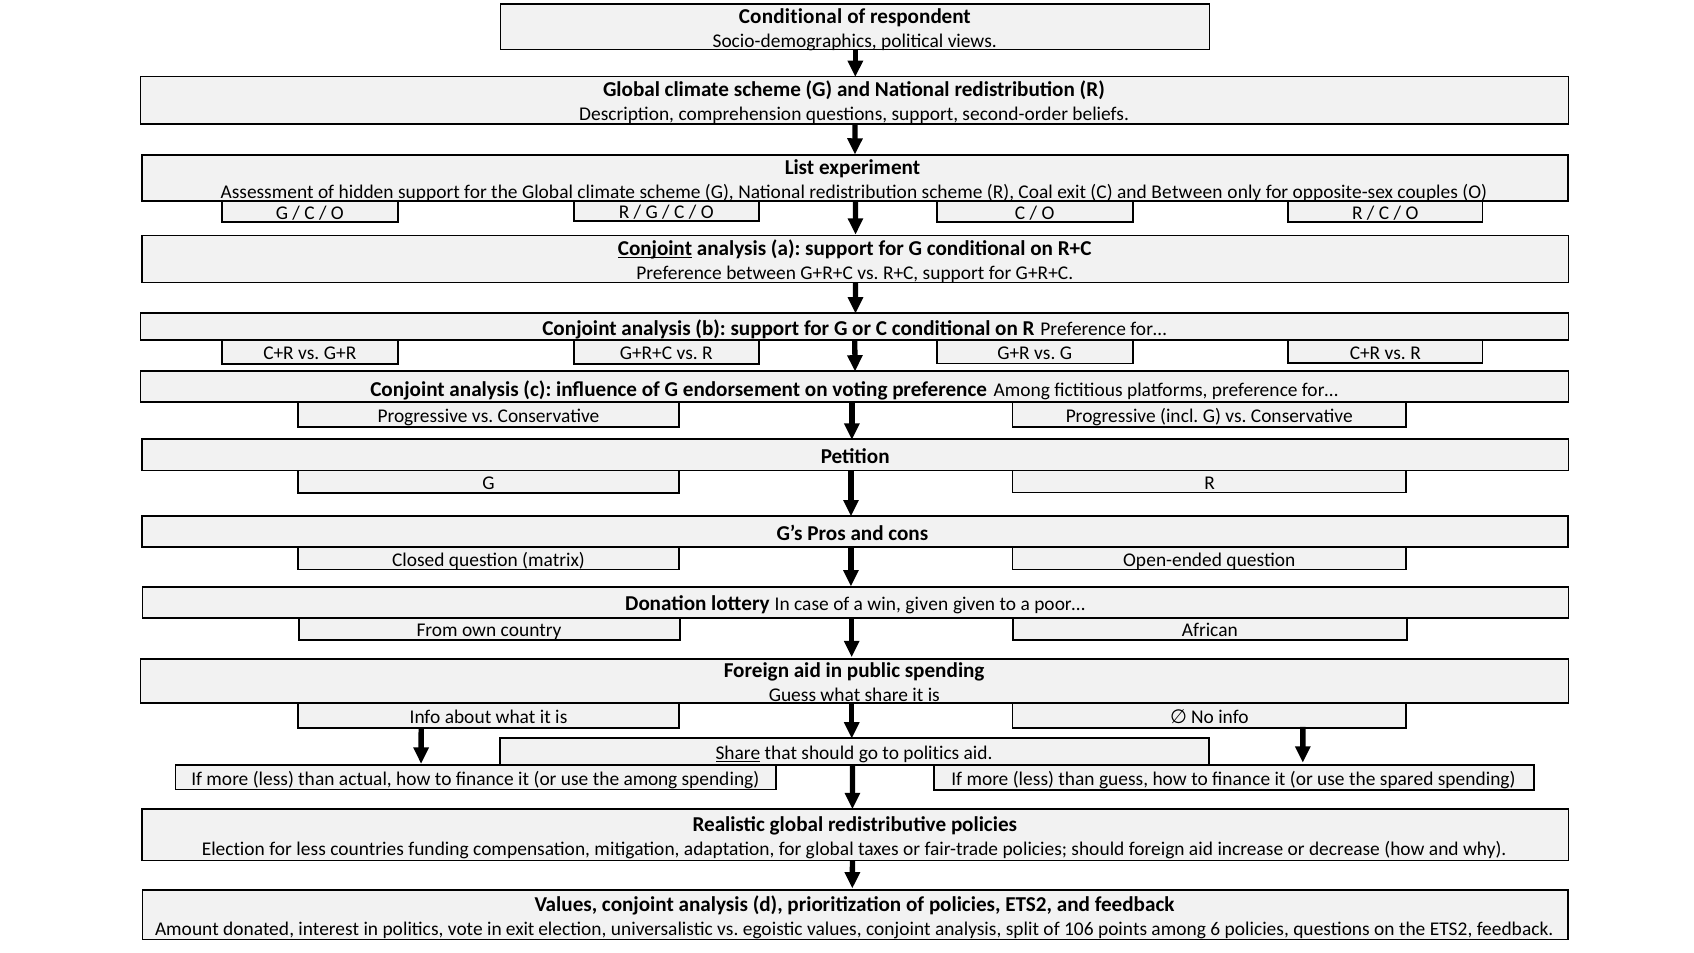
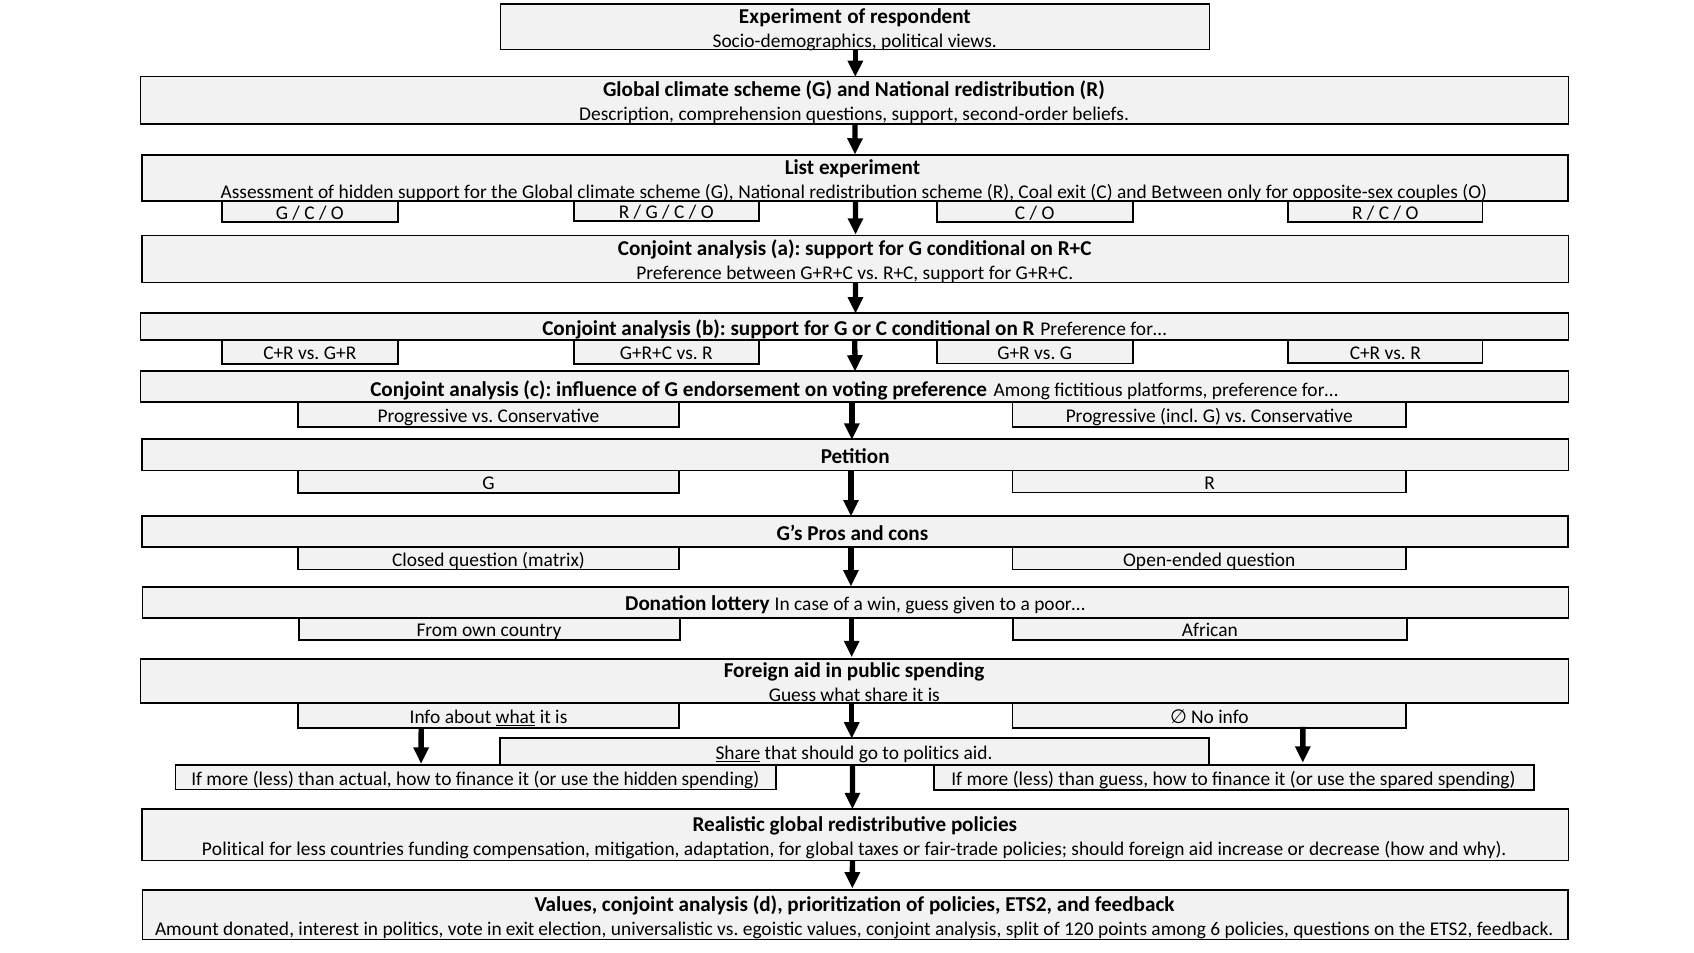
Conditional: Conditional -> Experiment (791, 17)
Conjoint underline: present -> none (655, 249)
win given: given -> guess (927, 604)
what underline: none -> present (516, 717)
the among: among -> hidden (651, 779)
Election: Election -> Political (233, 849)
106: 106 -> 120 (1079, 929)
